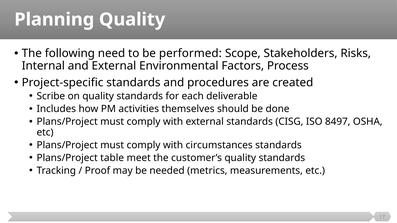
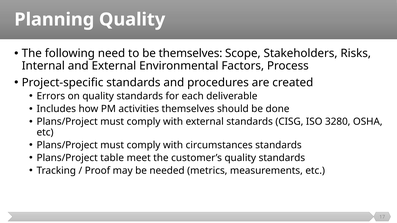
be performed: performed -> themselves (191, 53)
Scribe: Scribe -> Errors (51, 96)
8497: 8497 -> 3280 (338, 122)
